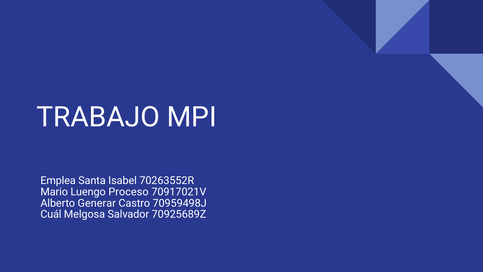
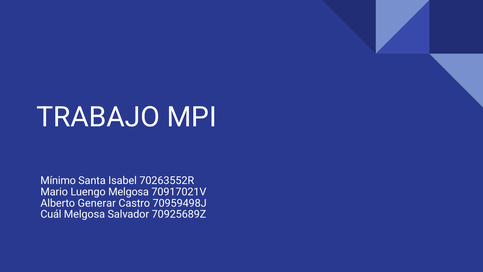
Emplea: Emplea -> Mínimo (58, 181)
Luengo Proceso: Proceso -> Melgosa (129, 192)
